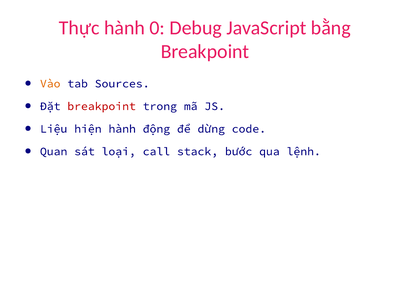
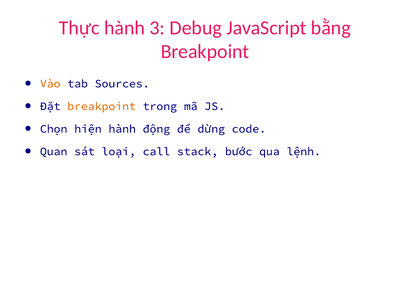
0: 0 -> 3 (157, 28)
breakpoint colour: red -> orange (102, 106)
Liệu: Liệu -> Chọn (54, 129)
